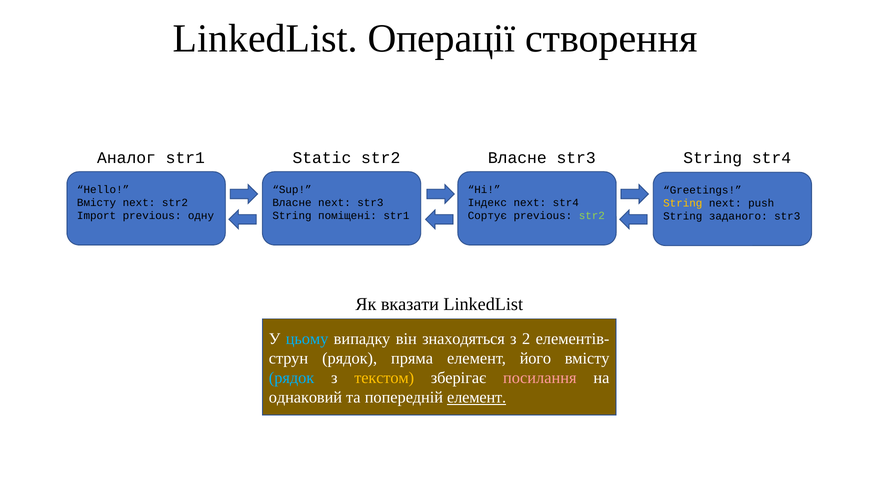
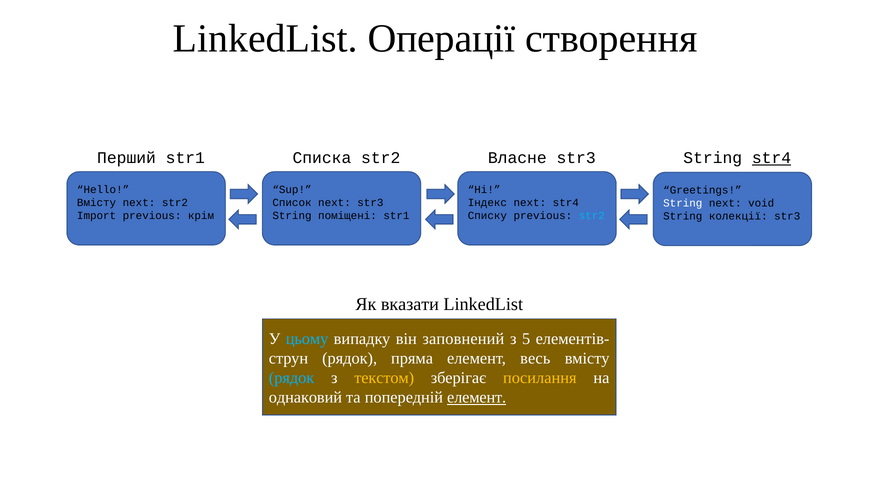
Аналог: Аналог -> Перший (127, 158)
Static: Static -> Списка (322, 158)
str4 underline: none -> present (772, 158)
Власне: Власне -> Список (292, 203)
String colour: yellow -> white (683, 203)
push: push -> void (761, 203)
одну: одну -> крім (201, 216)
Сортує: Сортує -> Списку (487, 216)
str2 colour: light green -> light blue (592, 216)
заданого: заданого -> колекції (738, 216)
знаходяться: знаходяться -> заповнений (463, 339)
2: 2 -> 5 (526, 339)
його: його -> весь (535, 358)
посилання colour: pink -> yellow (540, 378)
